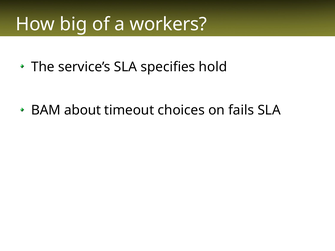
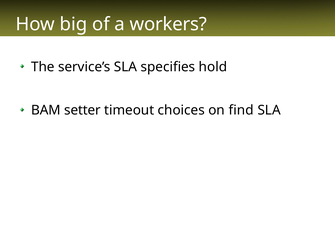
about: about -> setter (82, 110)
fails: fails -> find (241, 110)
